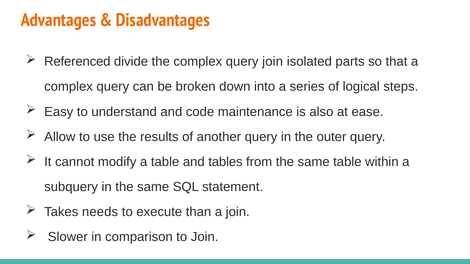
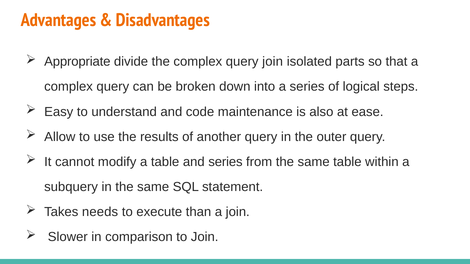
Referenced: Referenced -> Appropriate (77, 62)
and tables: tables -> series (225, 162)
